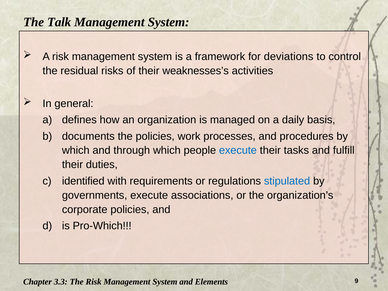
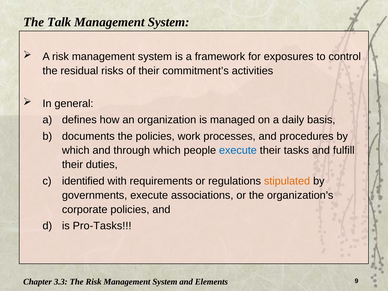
deviations: deviations -> exposures (289, 56)
weaknesses’s: weaknesses’s -> commitment’s (196, 71)
stipulated colour: blue -> orange (287, 181)
Pro-Which: Pro-Which -> Pro-Tasks (102, 226)
